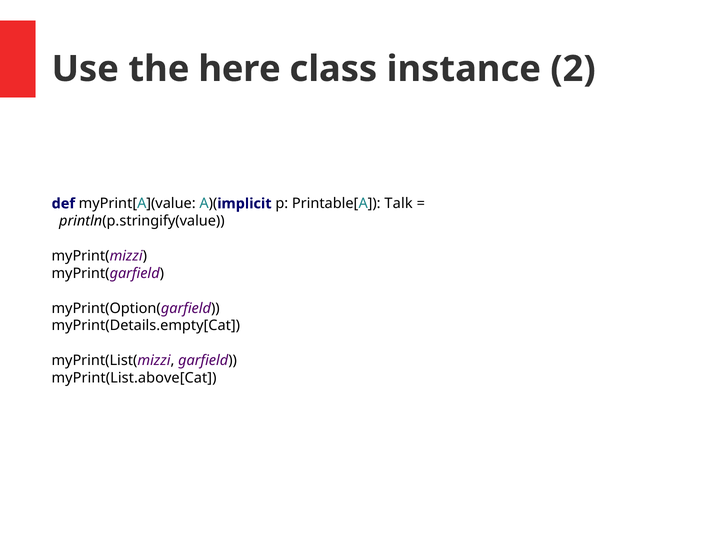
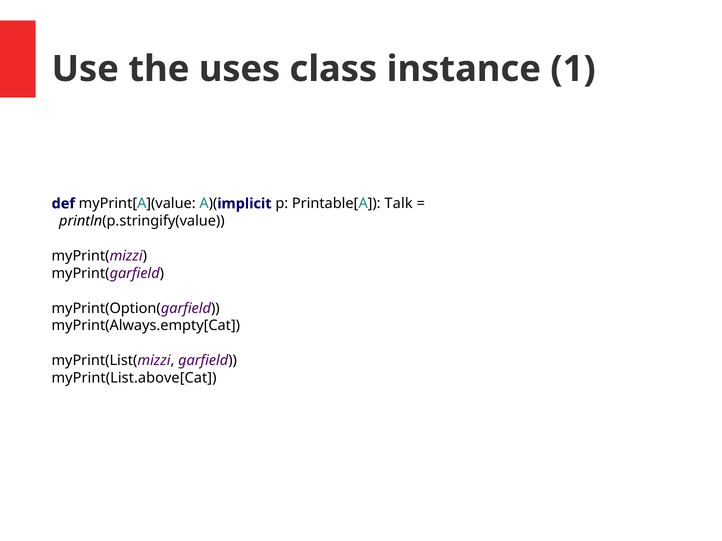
here: here -> uses (239, 69)
2: 2 -> 1 (573, 69)
myPrint(Details.empty[Cat: myPrint(Details.empty[Cat -> myPrint(Always.empty[Cat (146, 326)
